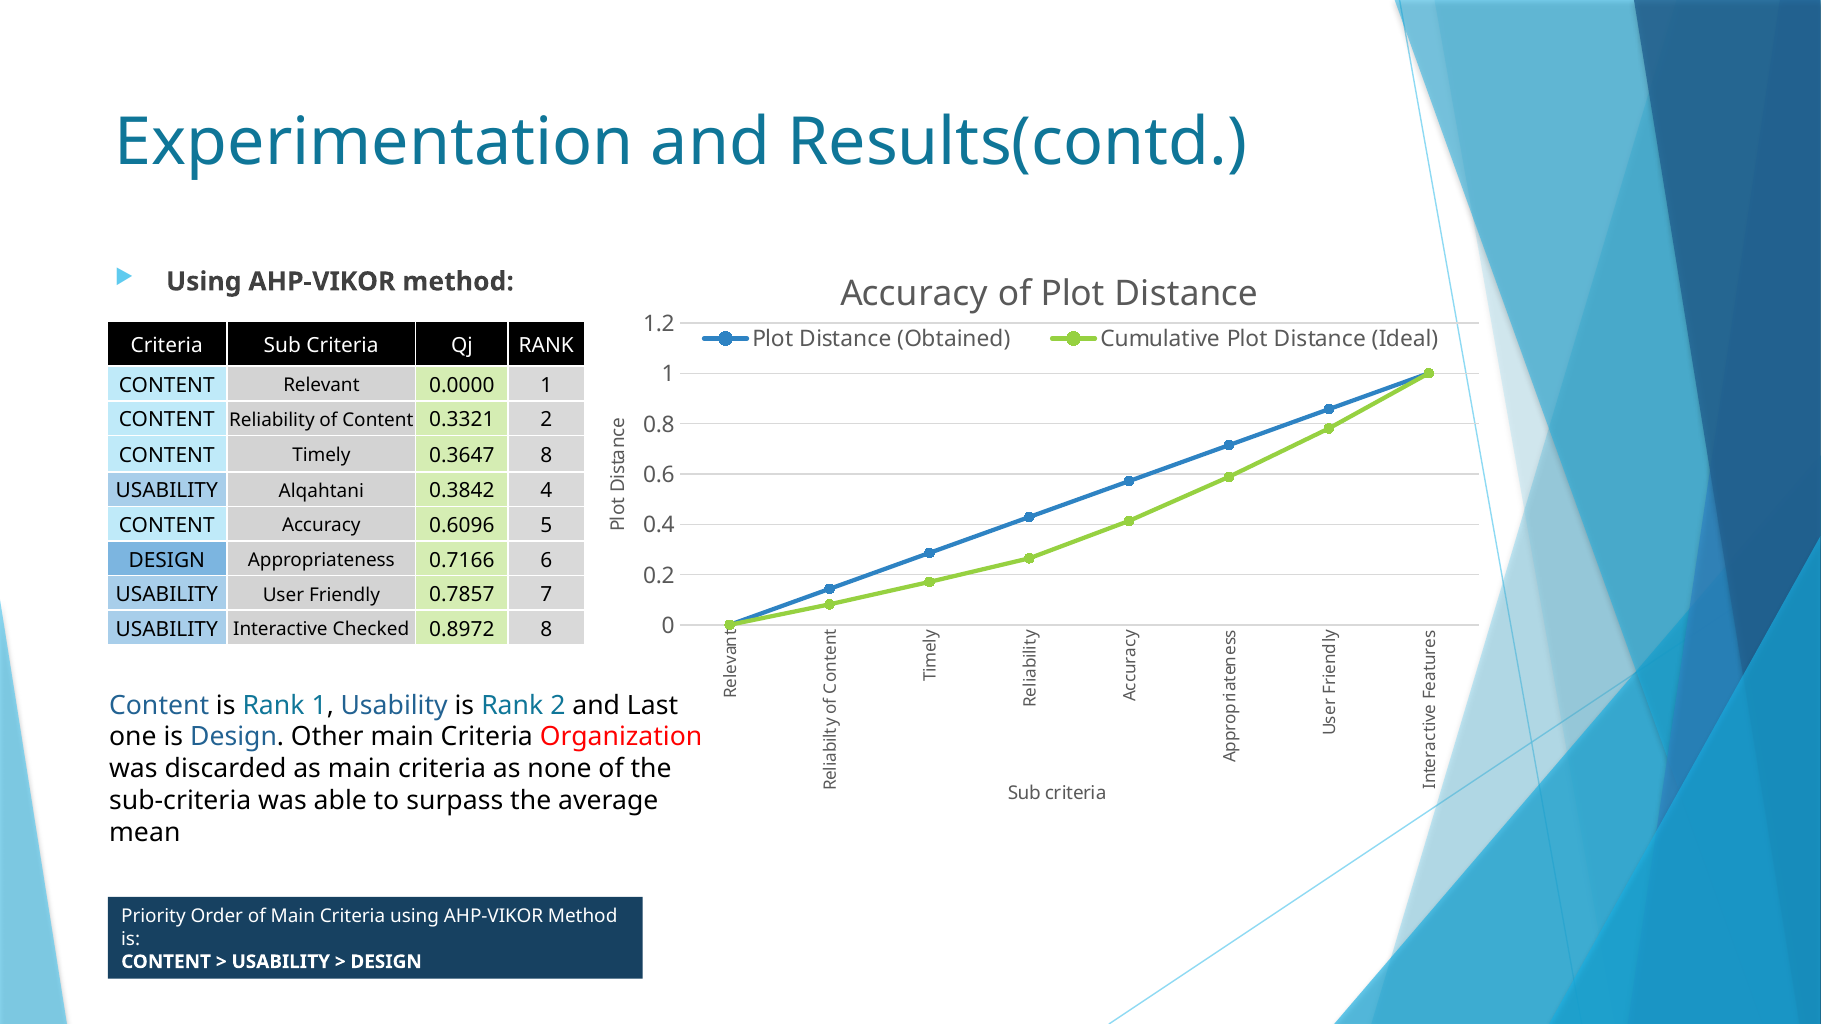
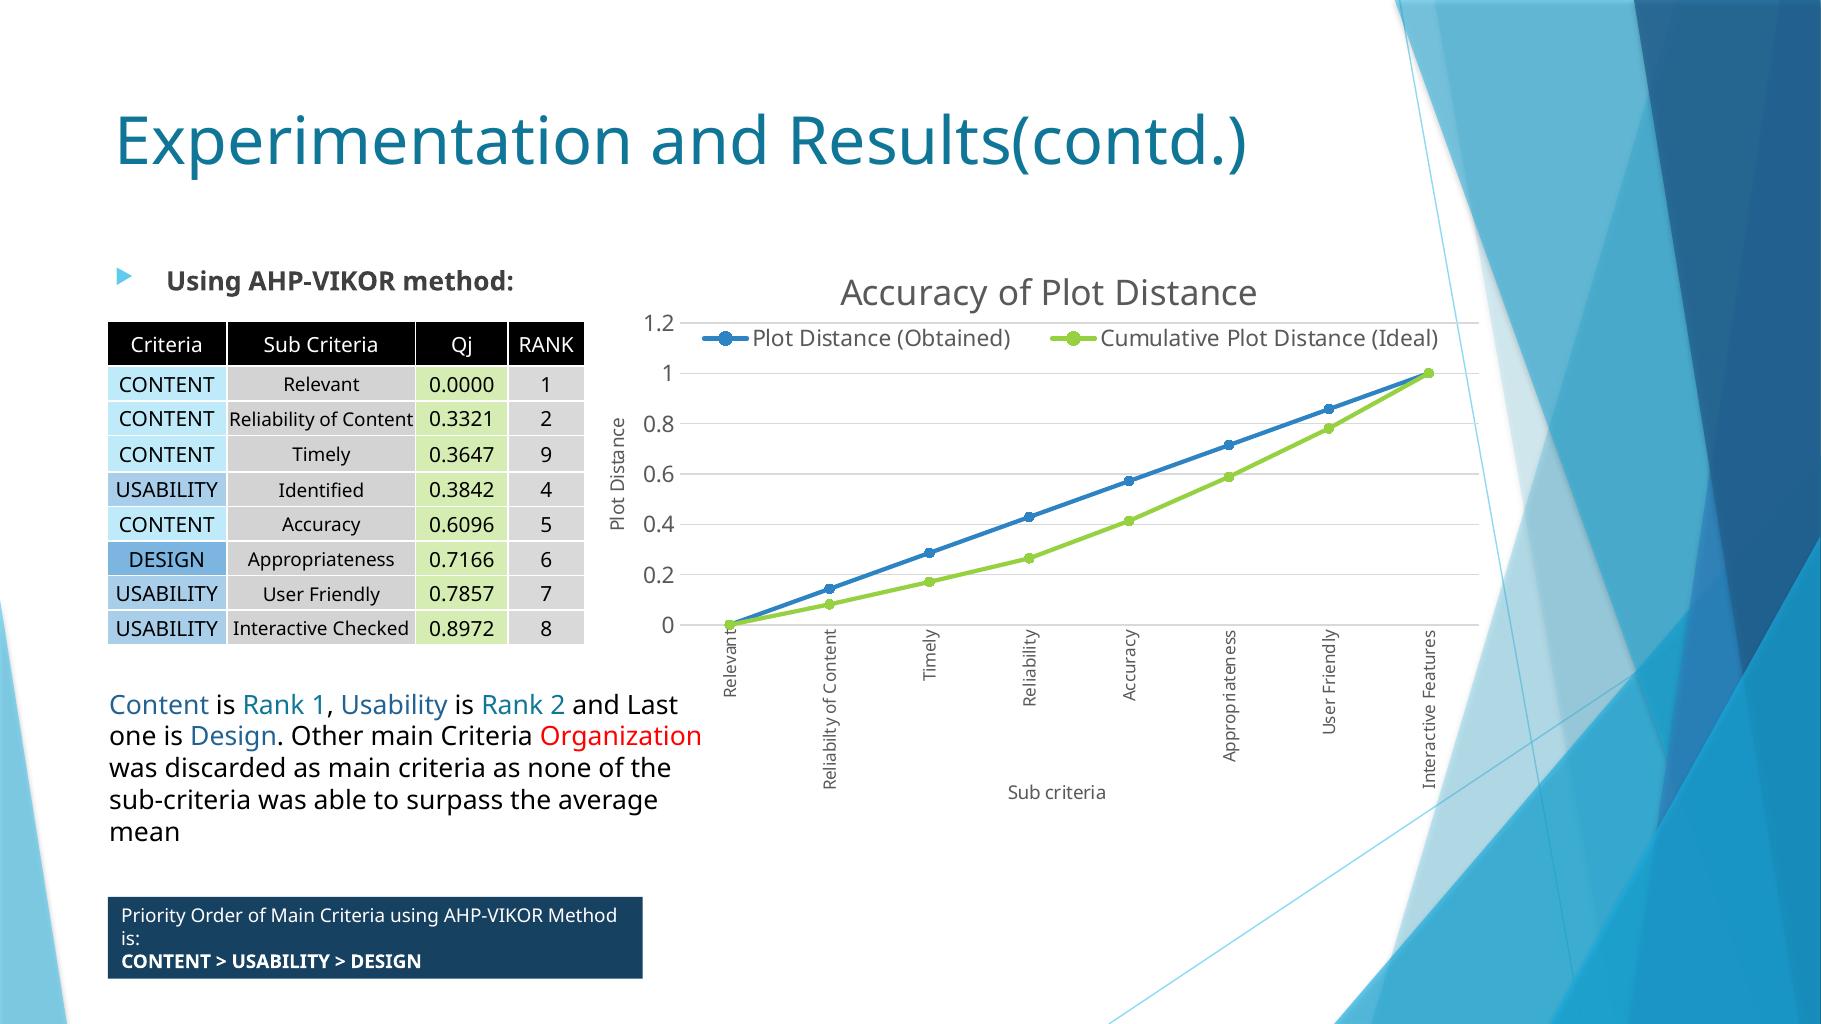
0.3647 8: 8 -> 9 (546, 456)
Alqahtani: Alqahtani -> Identified (321, 491)
